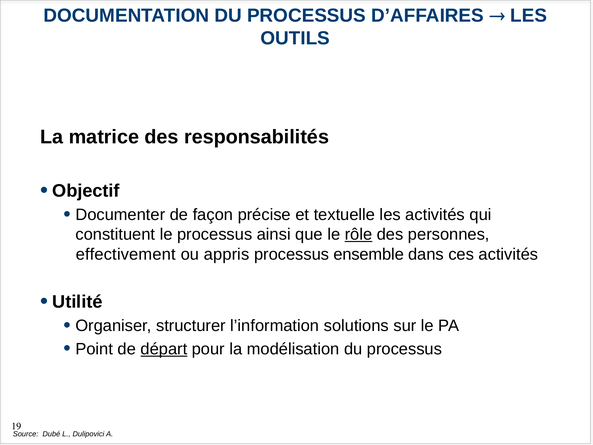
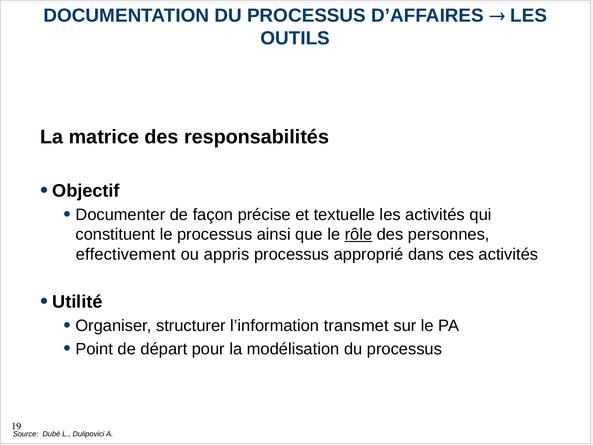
ensemble: ensemble -> approprié (369, 254)
solutions: solutions -> transmet (356, 326)
départ underline: present -> none (164, 349)
